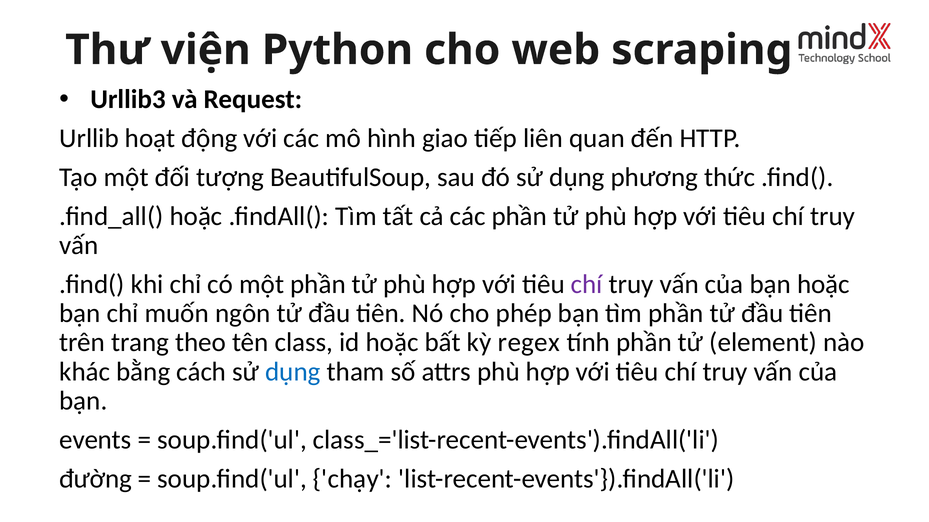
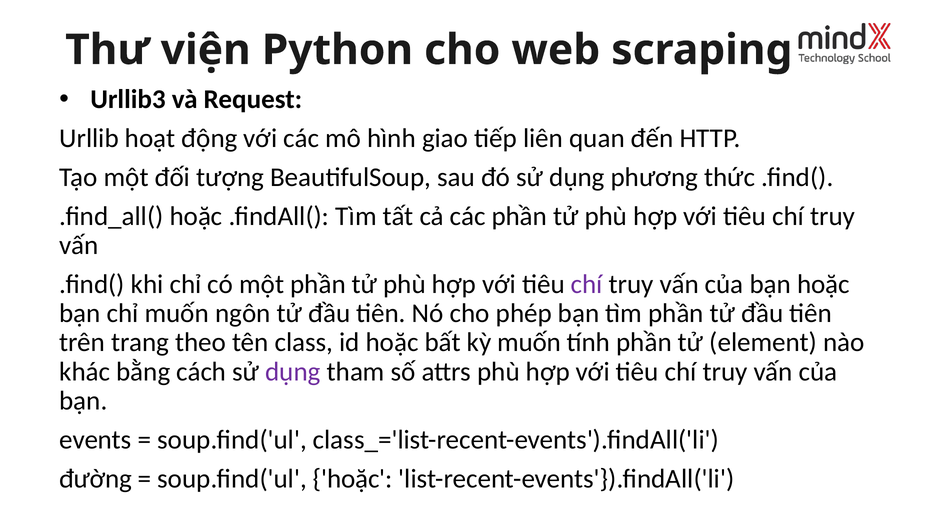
kỳ regex: regex -> muốn (529, 343)
dụng colour: blue -> purple (293, 372)
soup.find('ul chạy: chạy -> hoặc (353, 479)
